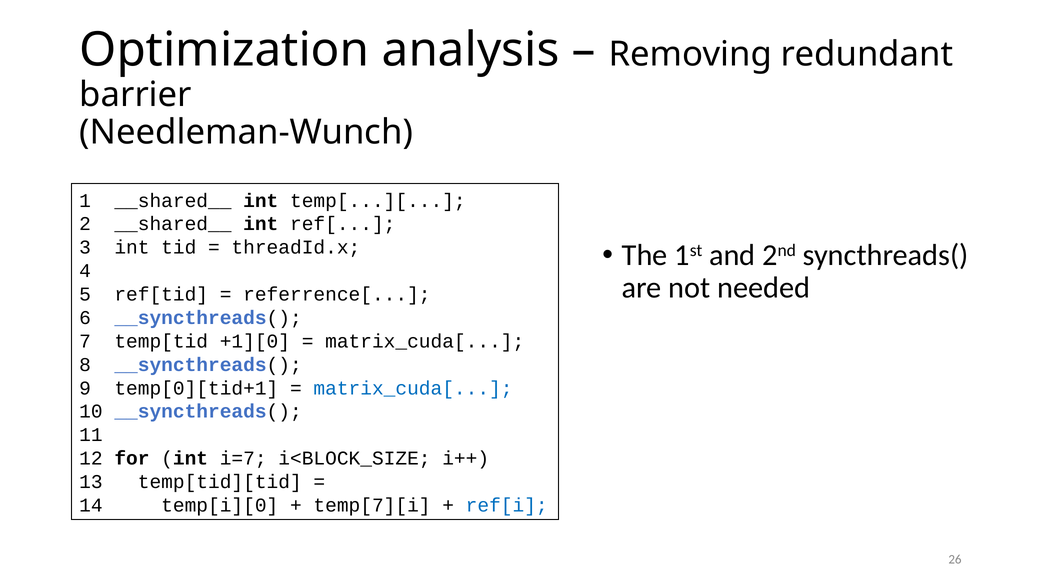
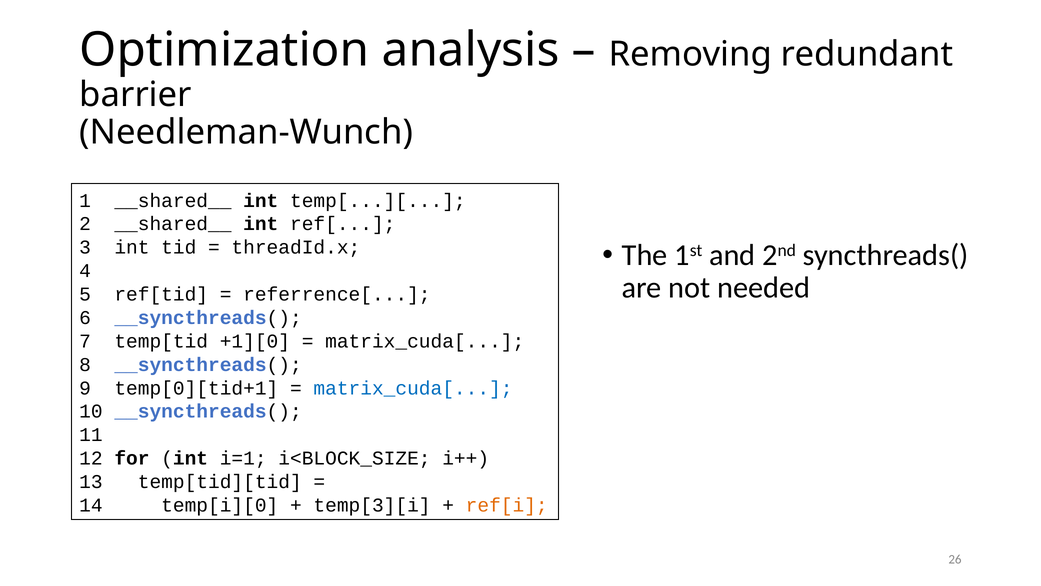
i=7: i=7 -> i=1 (243, 458)
temp[7][i: temp[7][i -> temp[3][i (372, 505)
ref[i colour: blue -> orange (507, 505)
